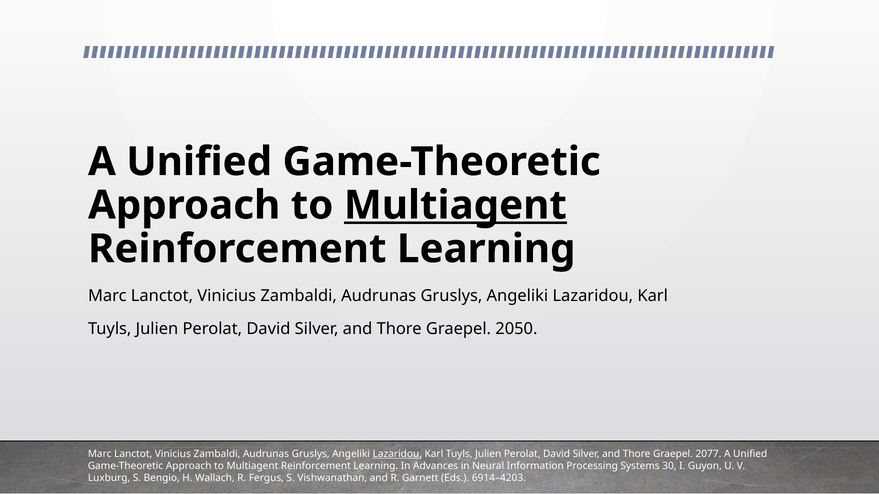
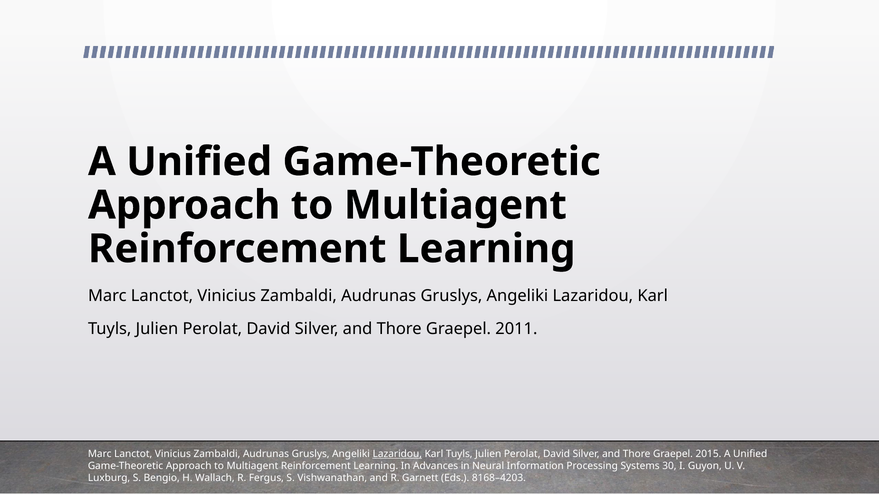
Multiagent underline: present -> none (455, 206)
2050: 2050 -> 2011 (516, 329)
2077: 2077 -> 2015 (708, 454)
6914–4203: 6914–4203 -> 8168–4203 (499, 478)
